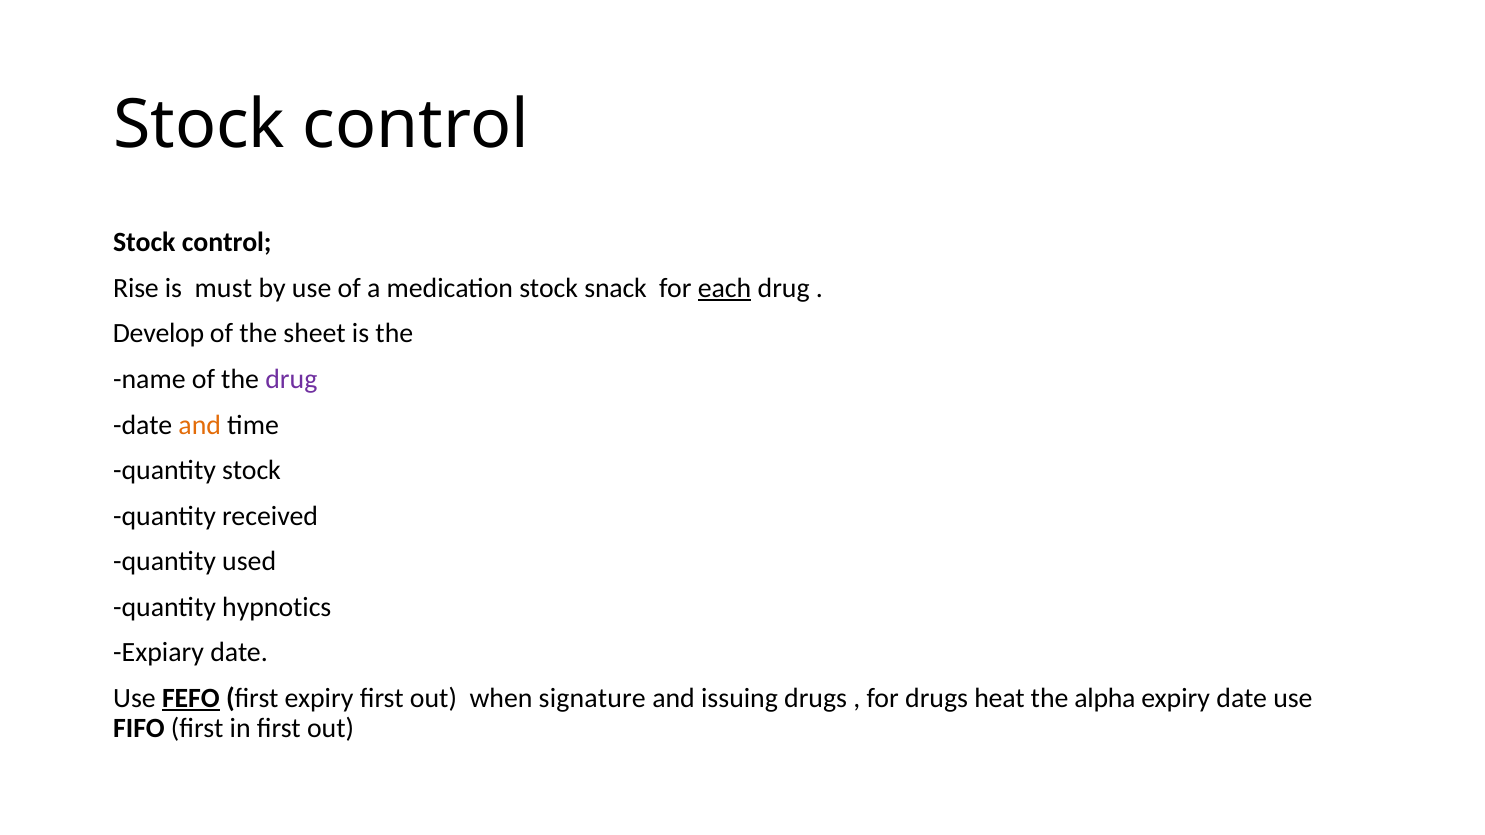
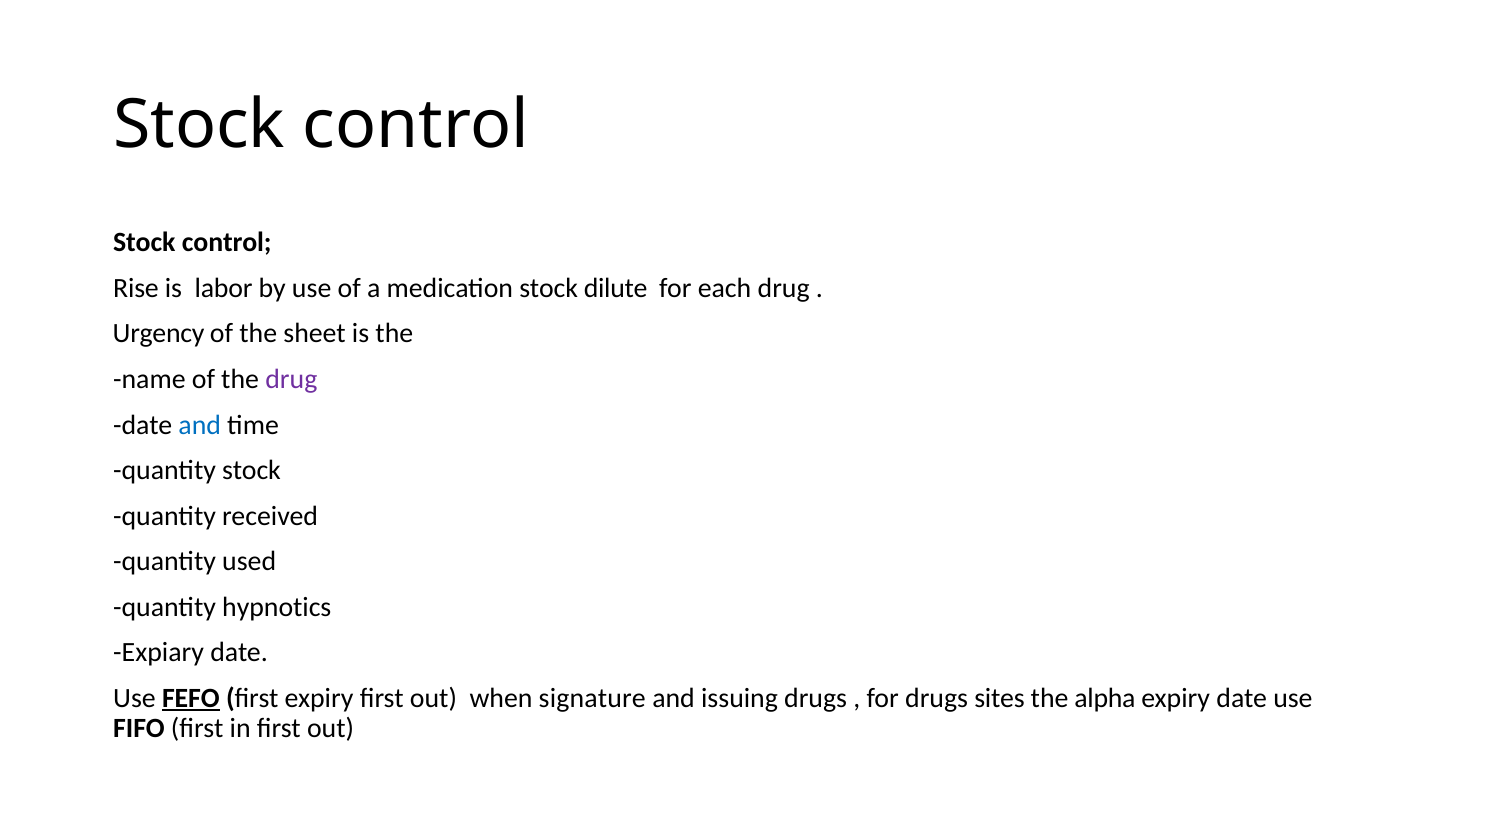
must: must -> labor (224, 288)
snack: snack -> dilute (616, 288)
each underline: present -> none (725, 288)
Develop: Develop -> Urgency (159, 334)
and colour: orange -> blue (200, 425)
heat: heat -> sites (999, 698)
